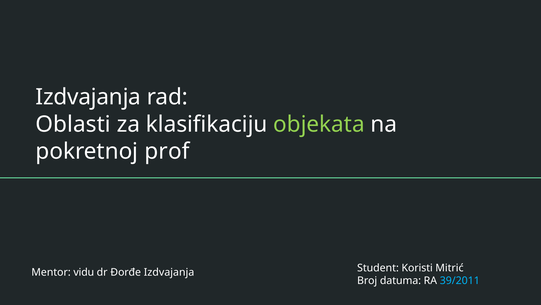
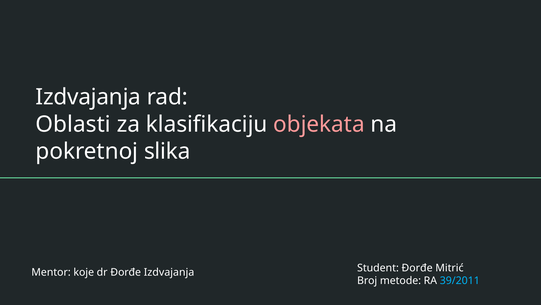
objekata colour: light green -> pink (319, 124)
prof: prof -> slika (167, 151)
vidu: vidu -> koje (84, 272)
Student Koristi: Koristi -> Đorđe (417, 267)
datuma: datuma -> metode (400, 280)
